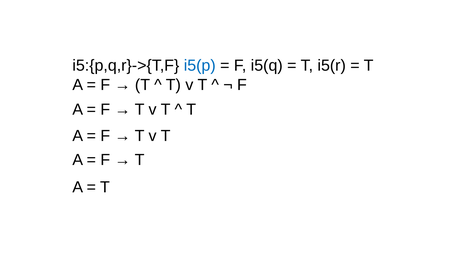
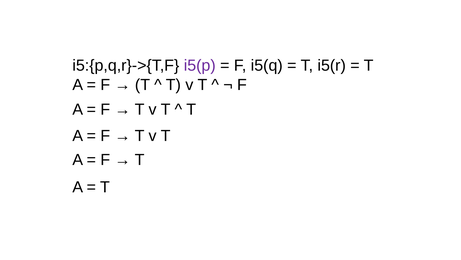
i5(p colour: blue -> purple (200, 65)
